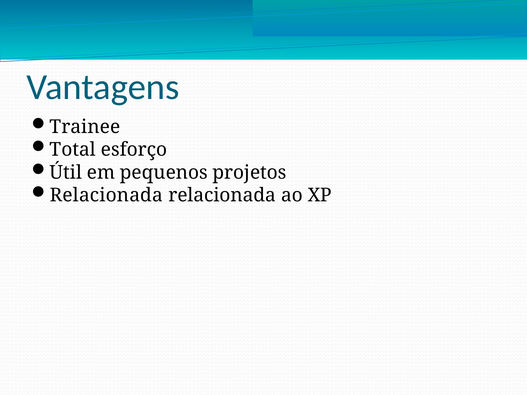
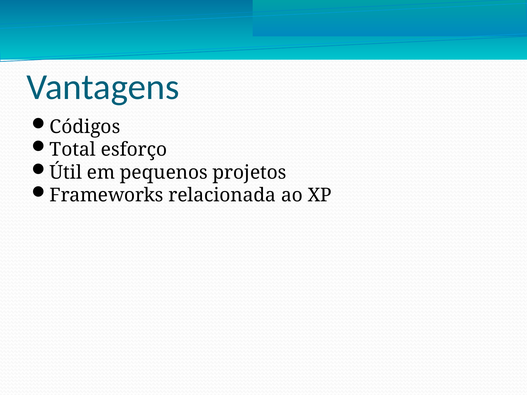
Trainee: Trainee -> Códigos (85, 127)
Relacionada: Relacionada -> Frameworks (107, 195)
